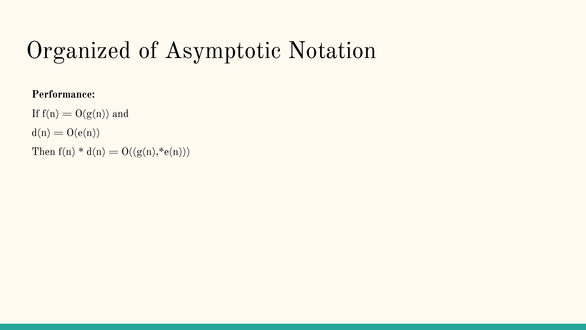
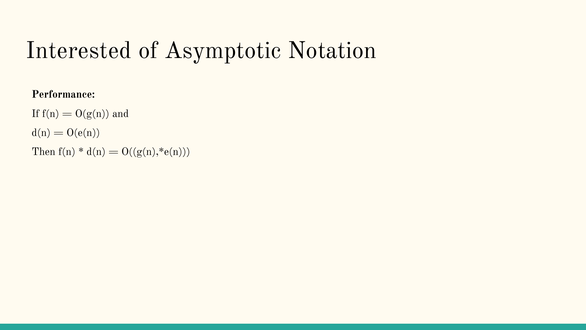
Organized: Organized -> Interested (79, 50)
